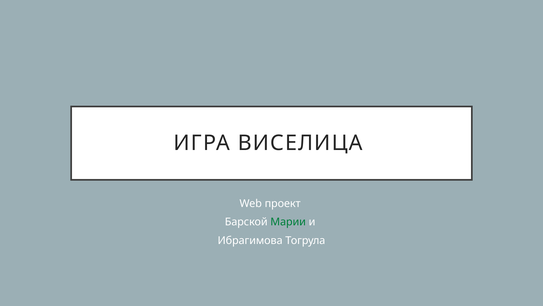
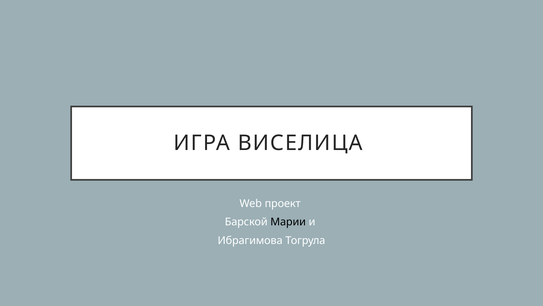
Марии colour: green -> black (288, 222)
